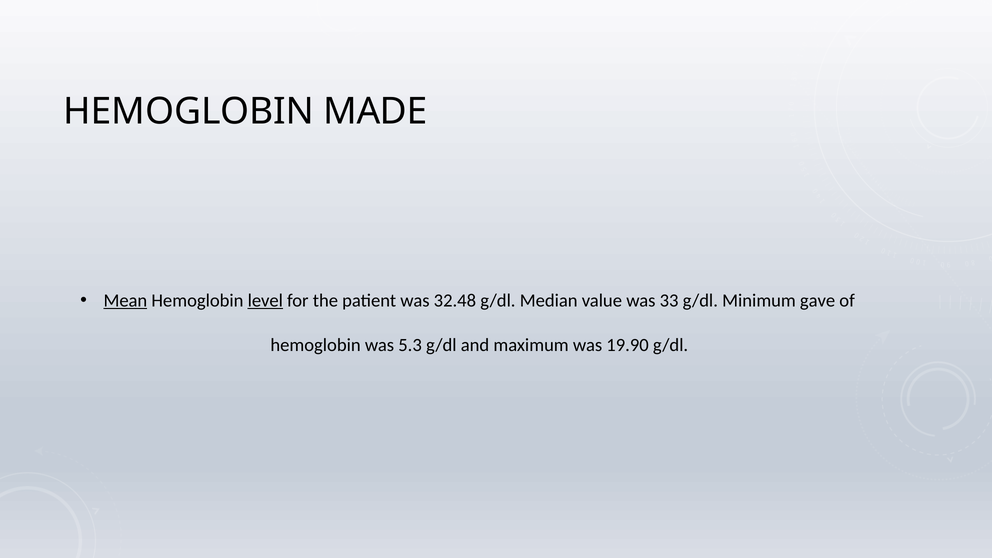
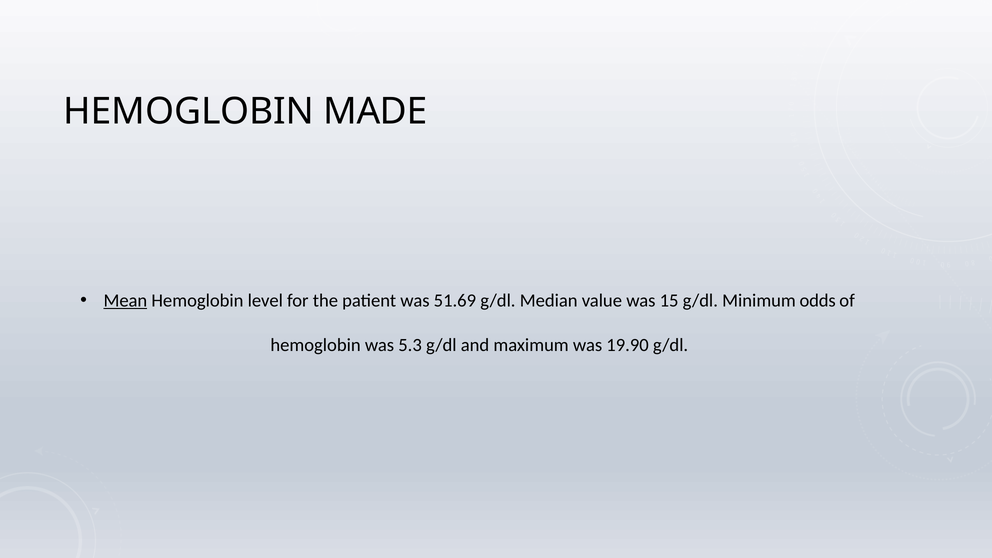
level underline: present -> none (265, 300)
32.48: 32.48 -> 51.69 (455, 300)
33: 33 -> 15 (669, 300)
gave: gave -> odds (818, 300)
